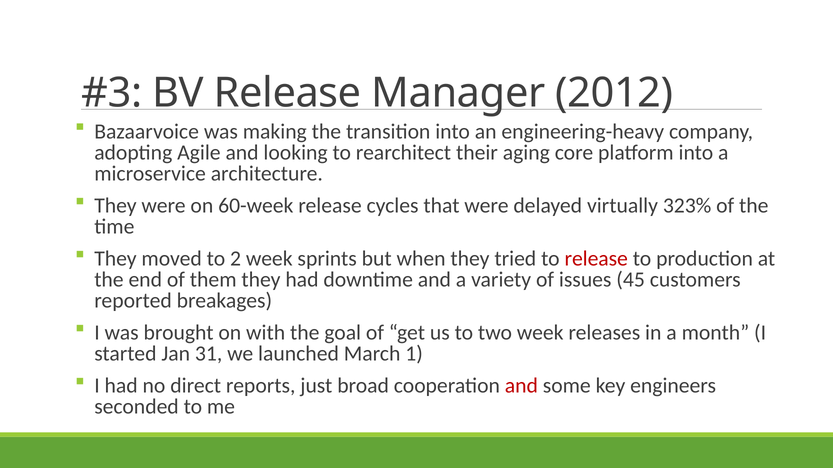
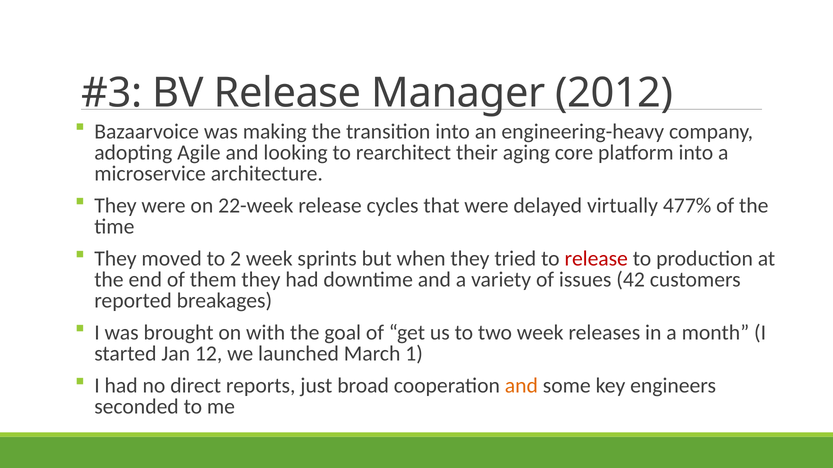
60-week: 60-week -> 22-week (256, 206)
323%: 323% -> 477% (687, 206)
45: 45 -> 42 (631, 280)
31: 31 -> 12 (209, 354)
and colour: red -> orange (521, 386)
